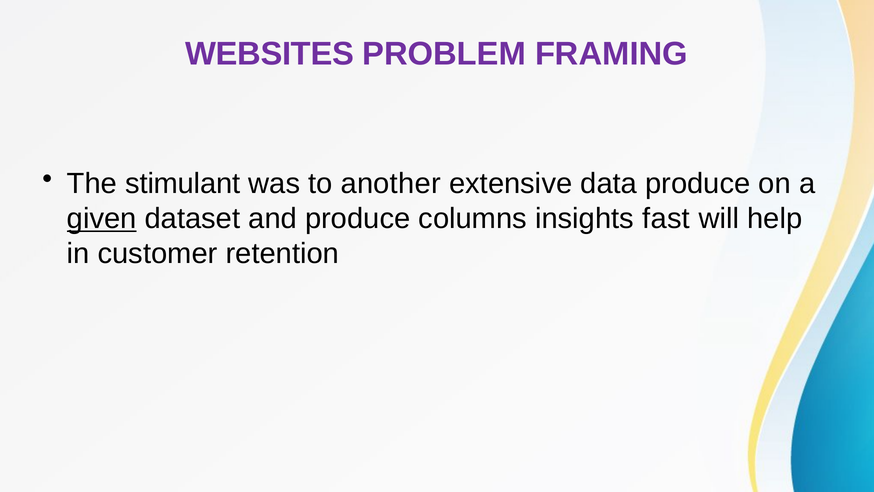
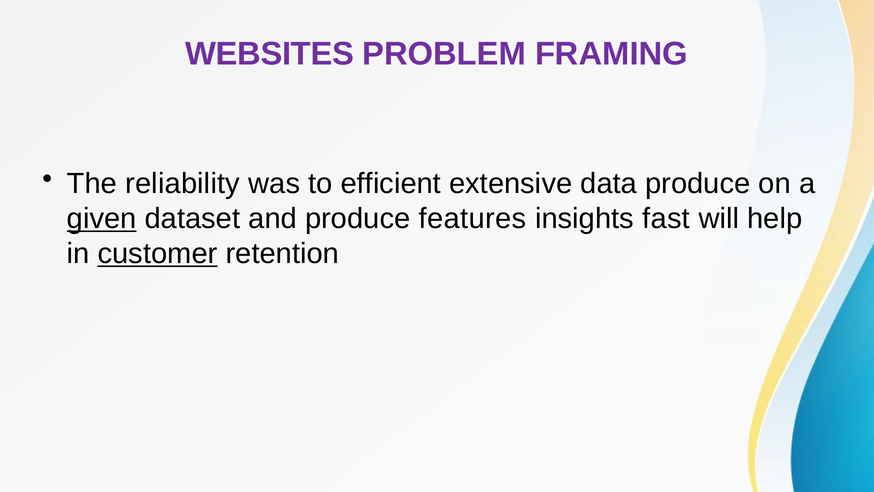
stimulant: stimulant -> reliability (183, 184)
another: another -> efficient (391, 184)
columns: columns -> features (473, 219)
customer underline: none -> present (158, 254)
